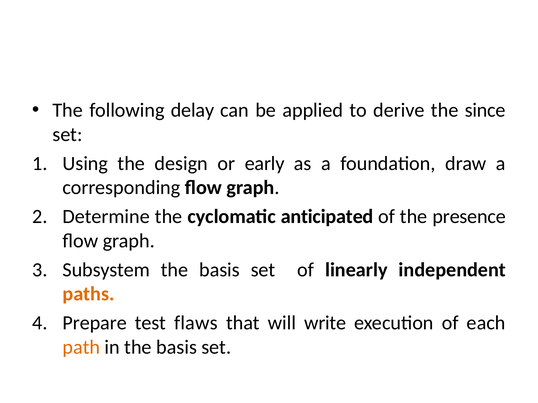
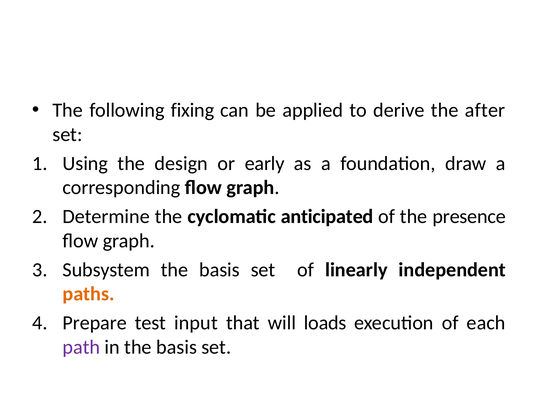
delay: delay -> fixing (193, 110)
since: since -> after (485, 110)
flaws: flaws -> input (196, 323)
write: write -> loads (325, 323)
path colour: orange -> purple (81, 348)
